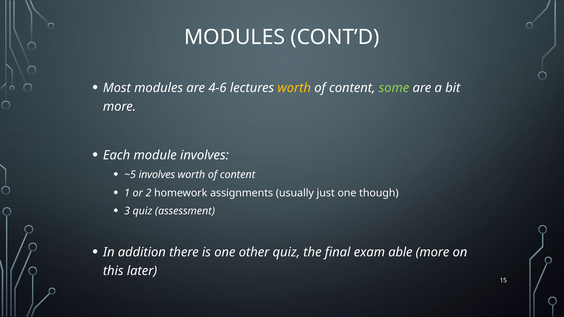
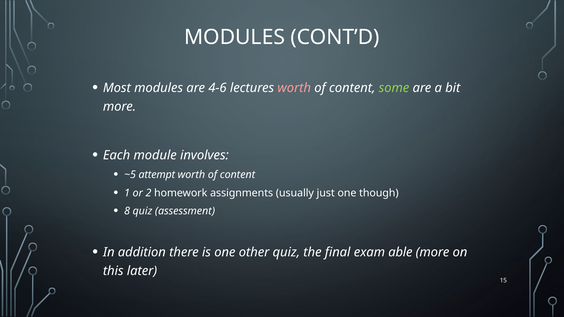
worth colour: yellow -> pink (294, 88)
~5 involves: involves -> attempt (157, 175)
3: 3 -> 8 (127, 211)
